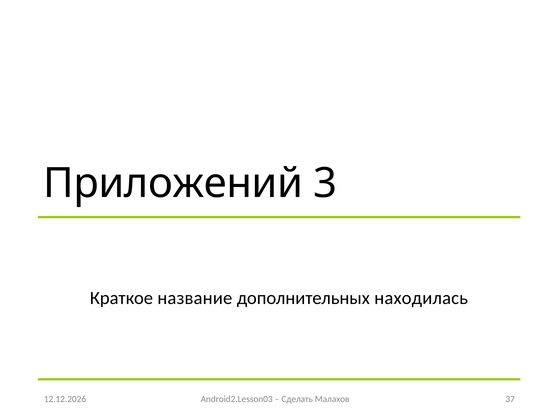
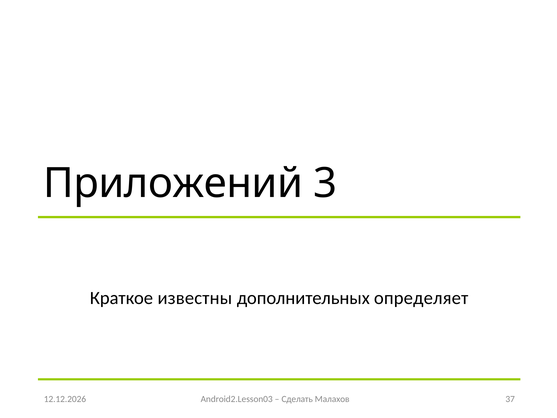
название: название -> известны (195, 298)
находилась: находилась -> определяет (421, 298)
